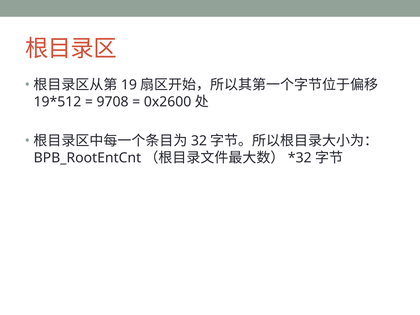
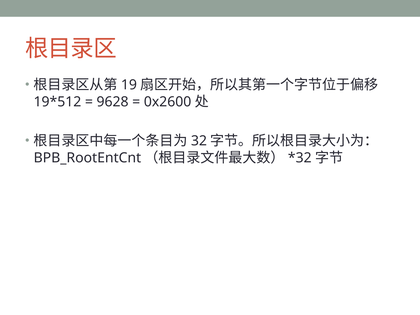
9708: 9708 -> 9628 (113, 102)
